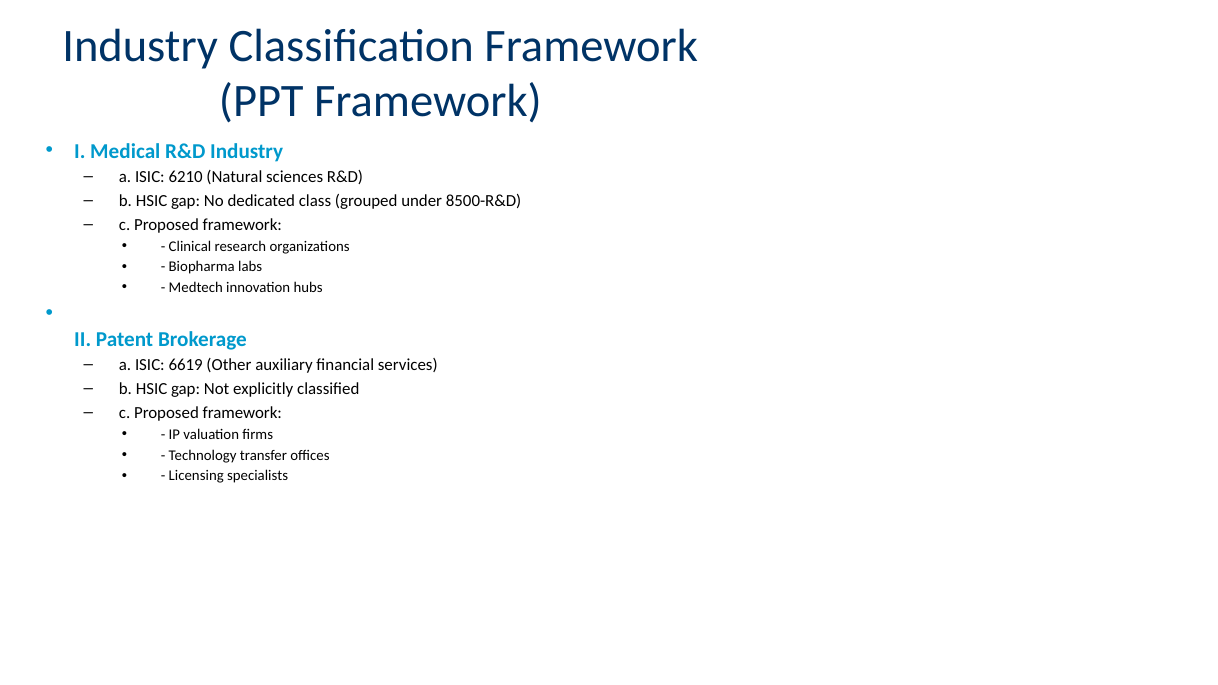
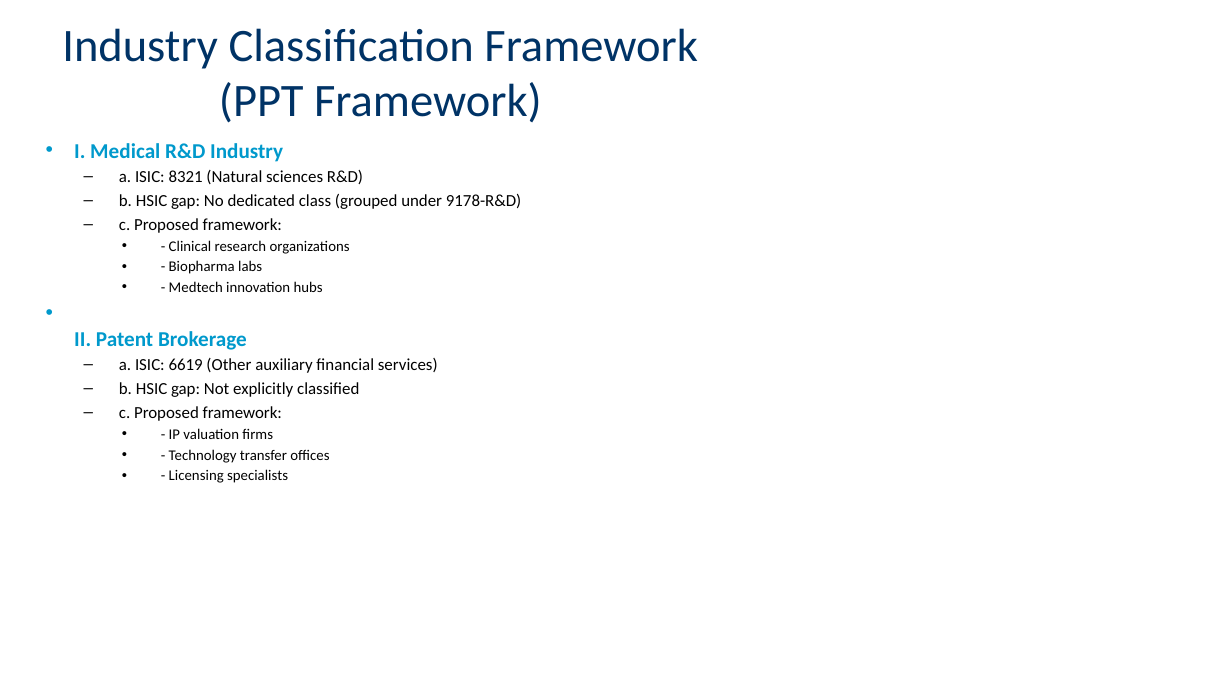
6210: 6210 -> 8321 (186, 177)
8500-R&D: 8500-R&D -> 9178-R&D (484, 201)
